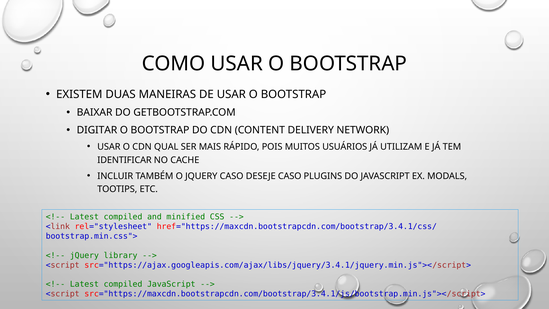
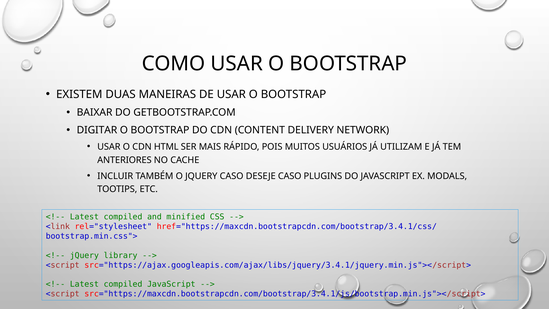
QUAL: QUAL -> HTML (166, 147)
IDENTIFICAR: IDENTIFICAR -> ANTERIORES (124, 160)
